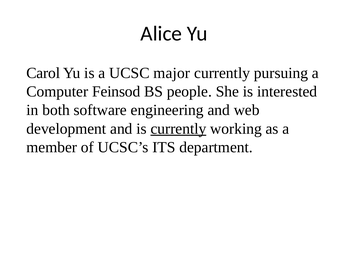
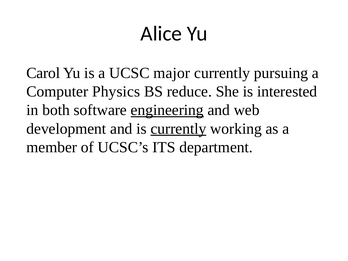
Feinsod: Feinsod -> Physics (116, 92)
people: people -> reduce (189, 92)
engineering underline: none -> present (167, 110)
